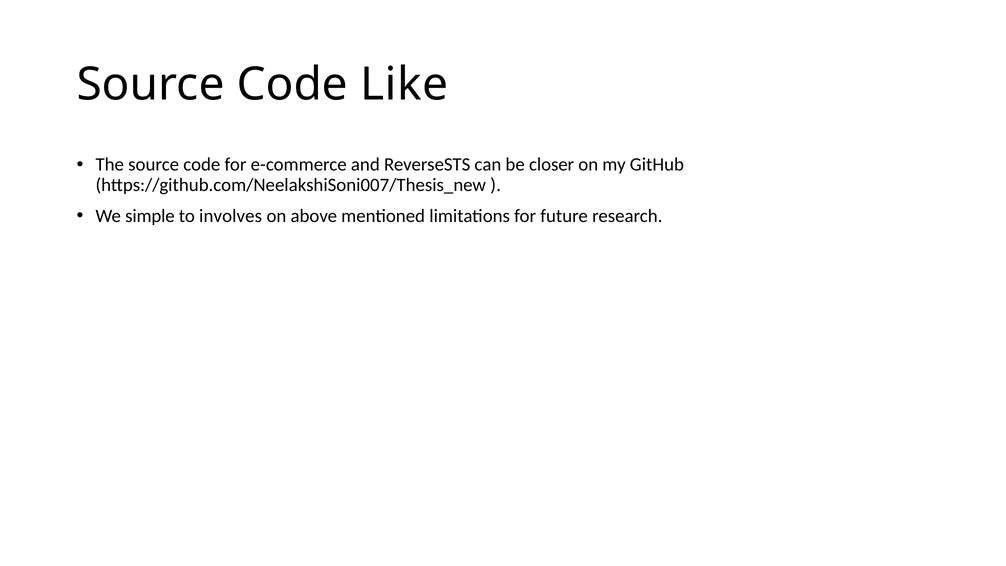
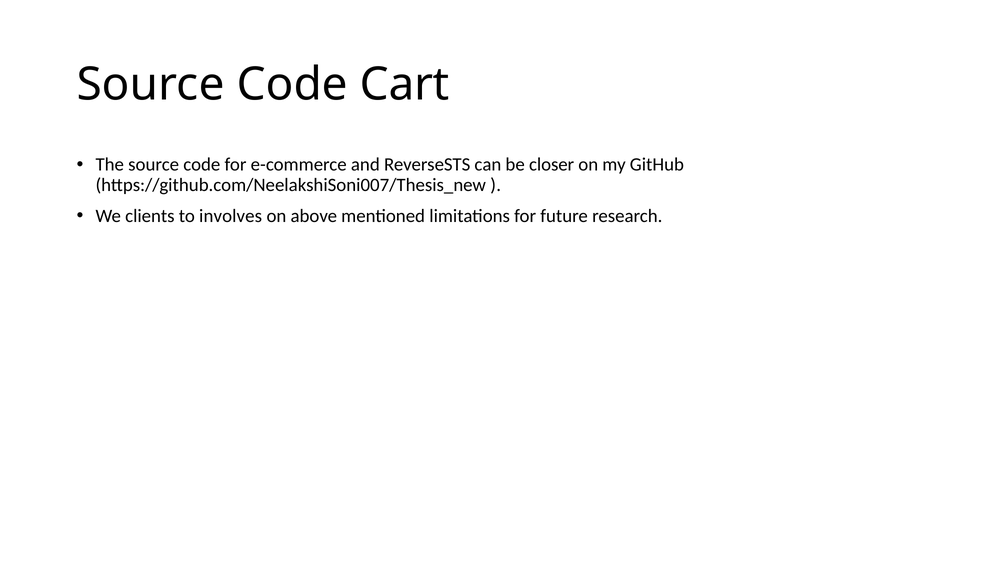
Like: Like -> Cart (405, 85)
simple: simple -> clients (150, 216)
